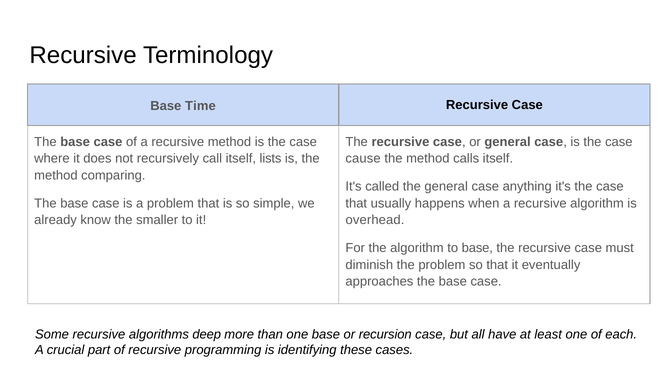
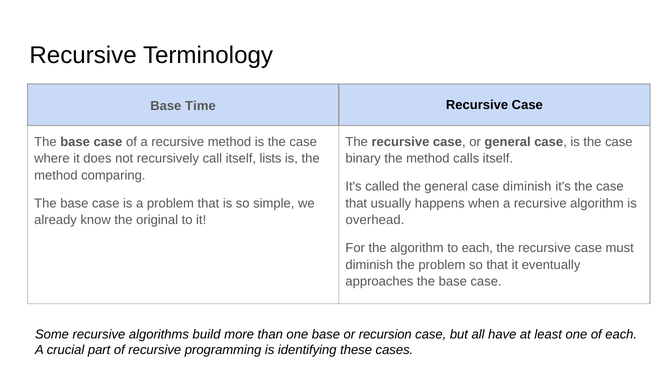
cause: cause -> binary (363, 159)
case anything: anything -> diminish (527, 186)
smaller: smaller -> original (157, 220)
to base: base -> each (477, 248)
deep: deep -> build (207, 334)
